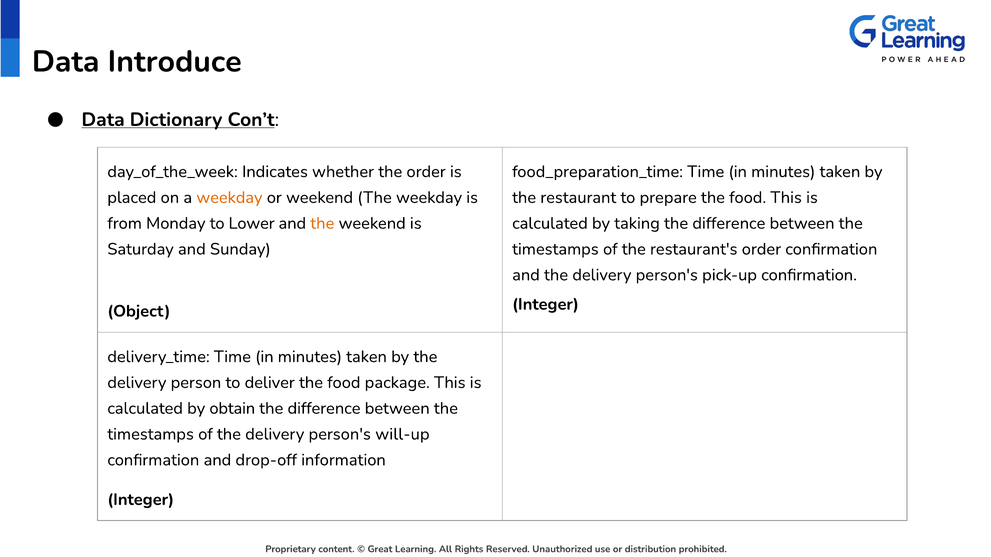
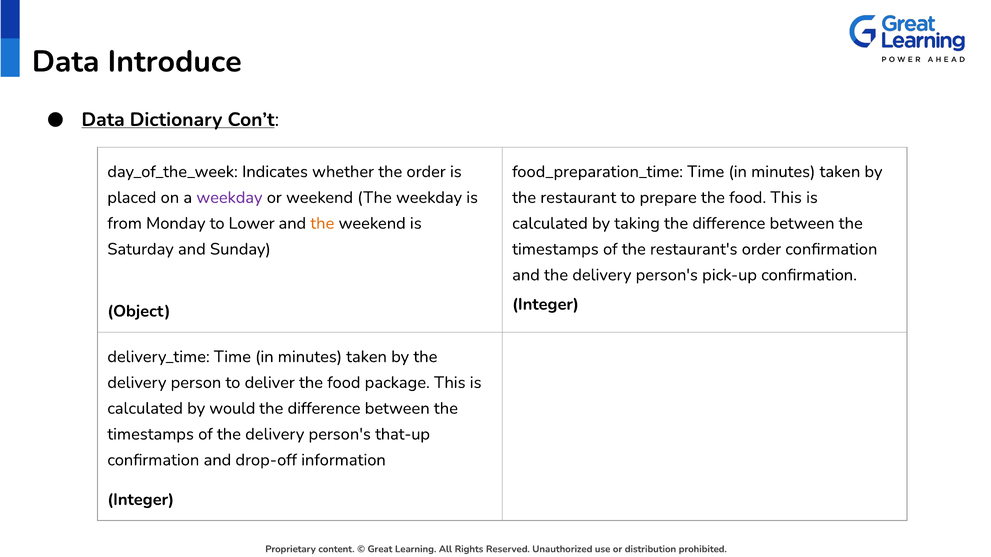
weekday colour: orange -> purple (229, 198)
obtain: obtain -> would (232, 409)
will-up: will-up -> that-up (403, 434)
